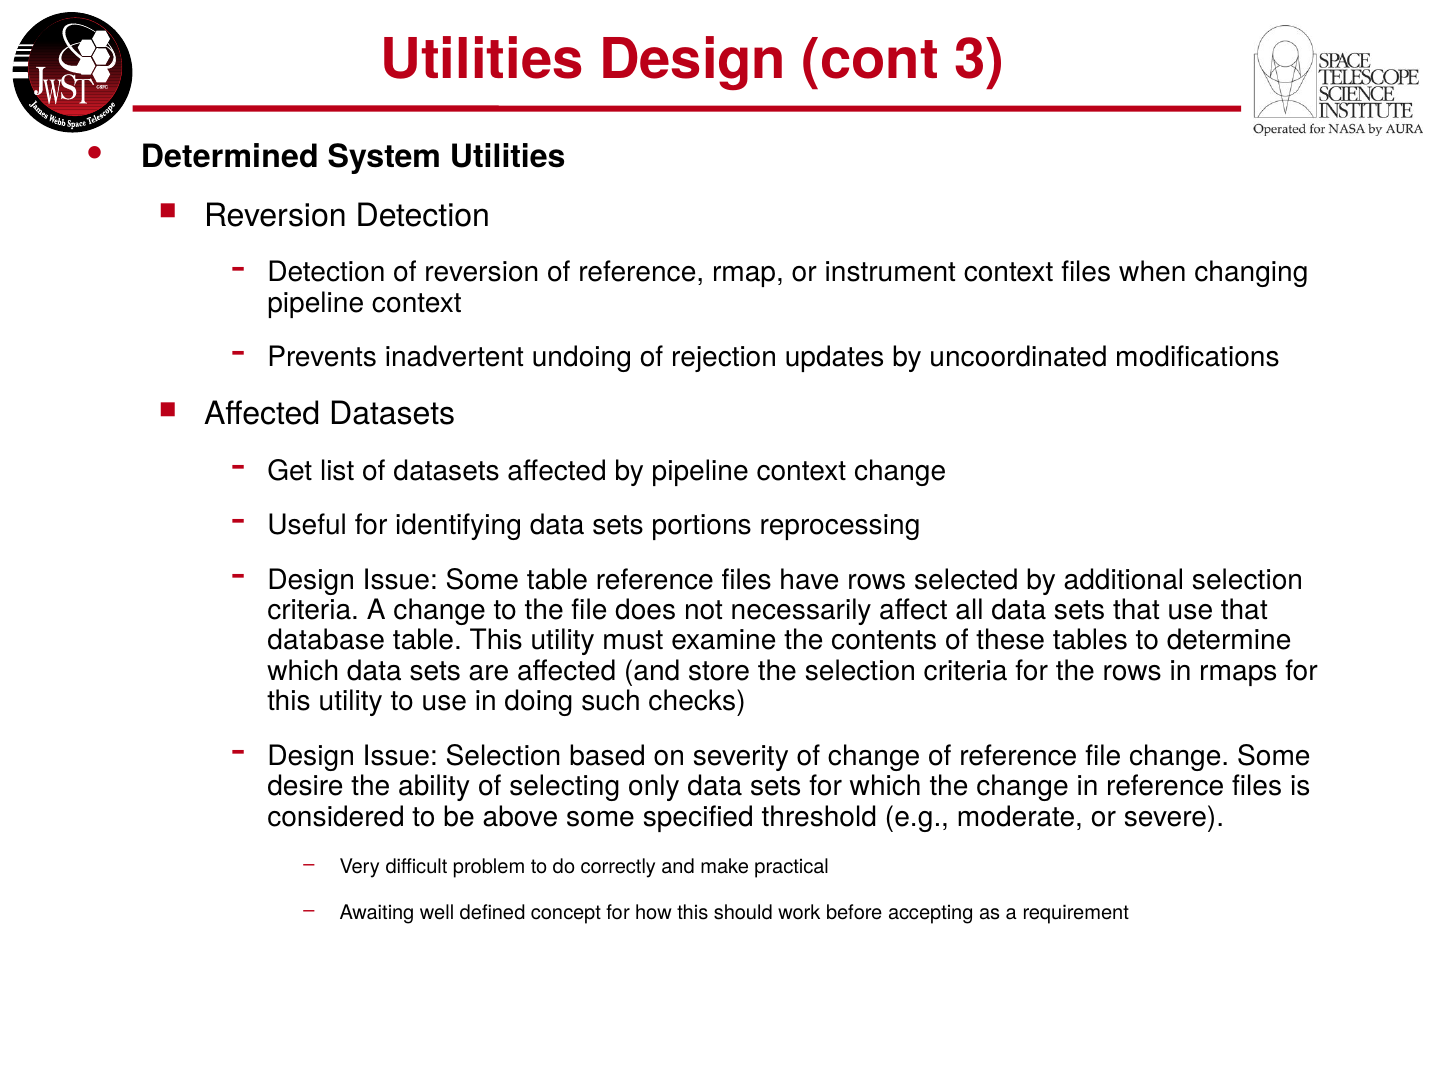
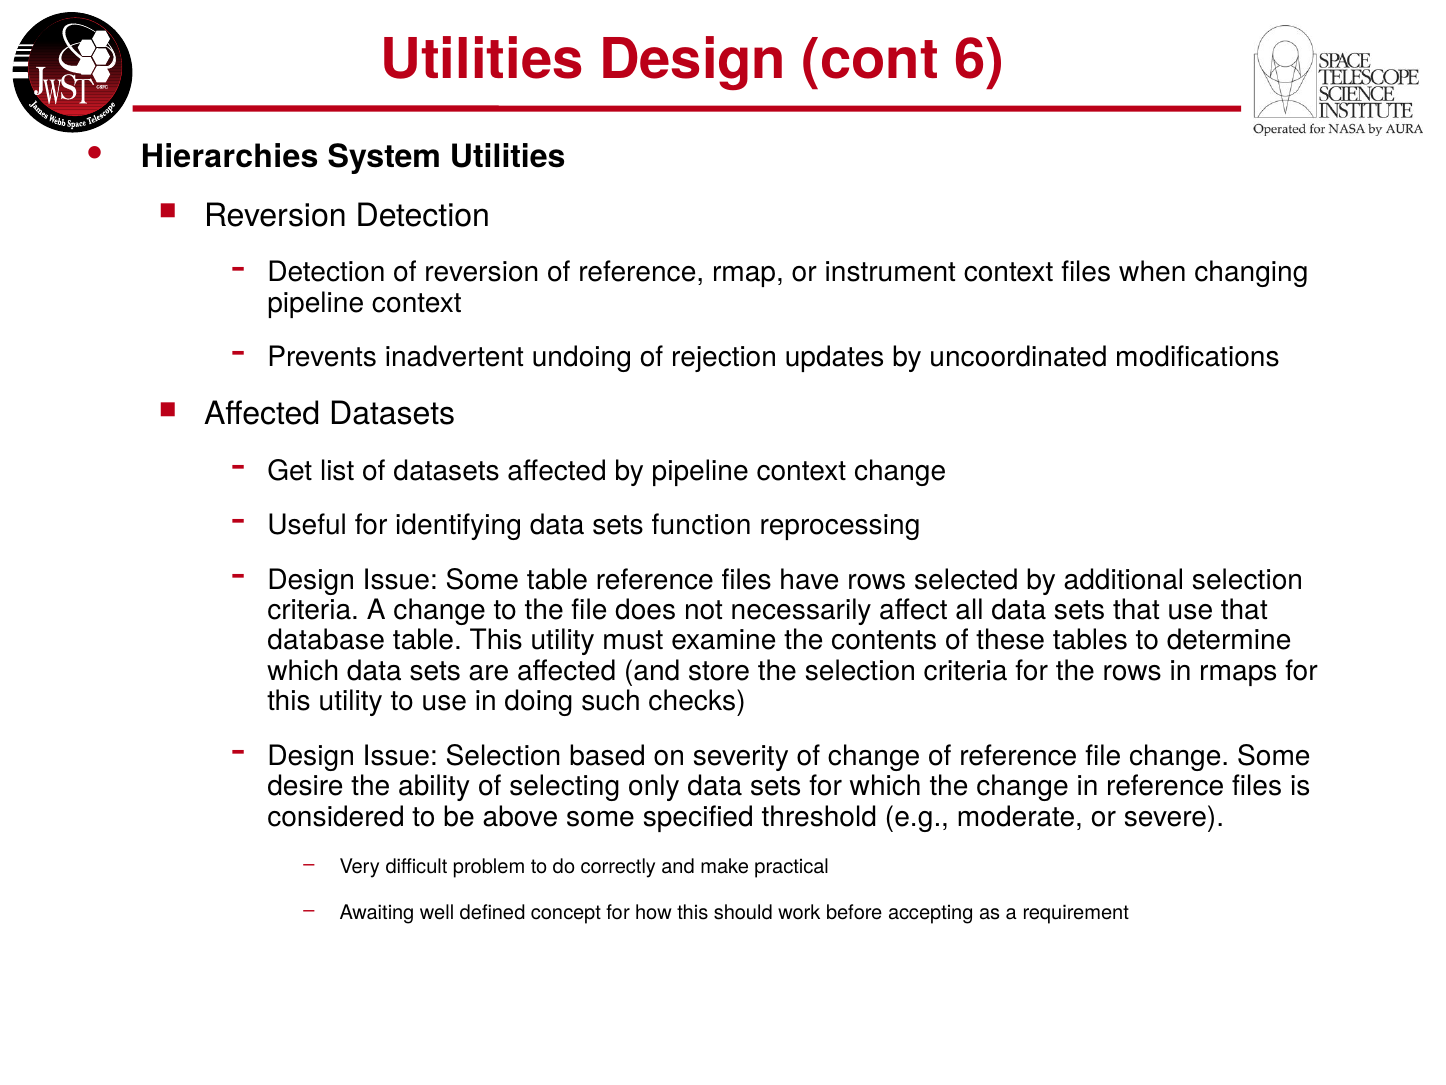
3: 3 -> 6 (979, 60)
Determined: Determined -> Hierarchies (230, 157)
portions: portions -> function (702, 525)
